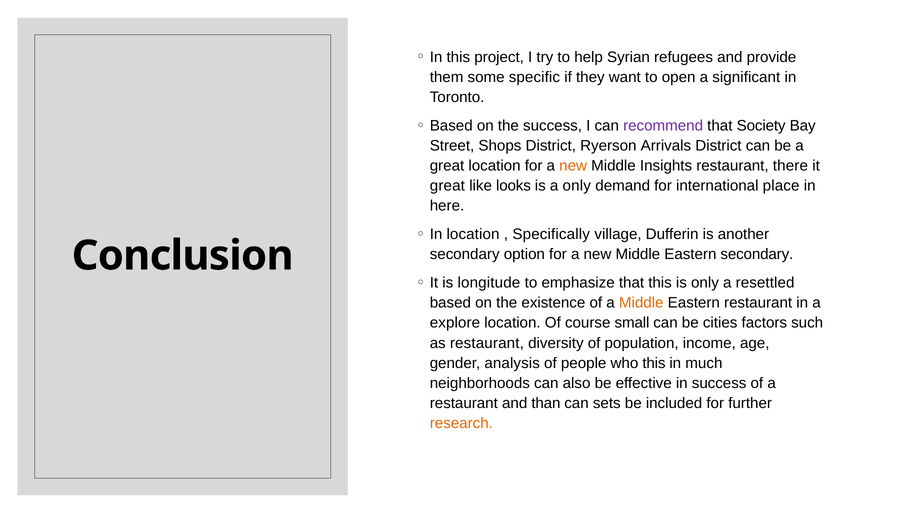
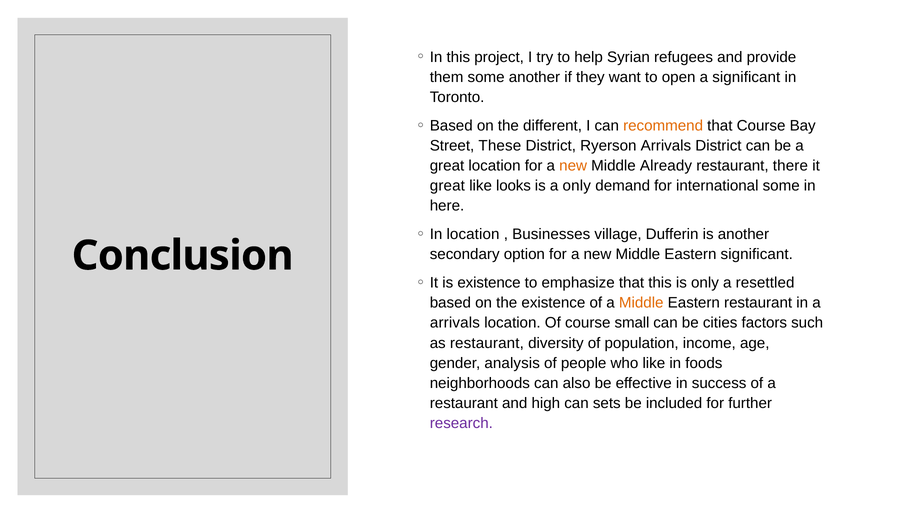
some specific: specific -> another (534, 77)
the success: success -> different (553, 126)
recommend colour: purple -> orange (663, 126)
that Society: Society -> Course (761, 126)
Shops: Shops -> These (500, 146)
Insights: Insights -> Already (666, 166)
international place: place -> some (781, 186)
Specifically: Specifically -> Businesses (551, 234)
Eastern secondary: secondary -> significant (757, 254)
is longitude: longitude -> existence (489, 283)
explore: explore -> arrivals (455, 323)
who this: this -> like (654, 363)
much: much -> foods (704, 363)
than: than -> high (546, 403)
research colour: orange -> purple (461, 423)
